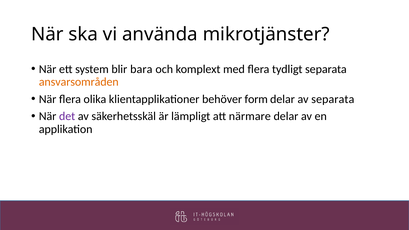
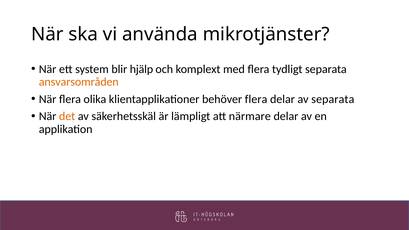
bara: bara -> hjälp (141, 69)
behöver form: form -> flera (256, 99)
det colour: purple -> orange (67, 116)
